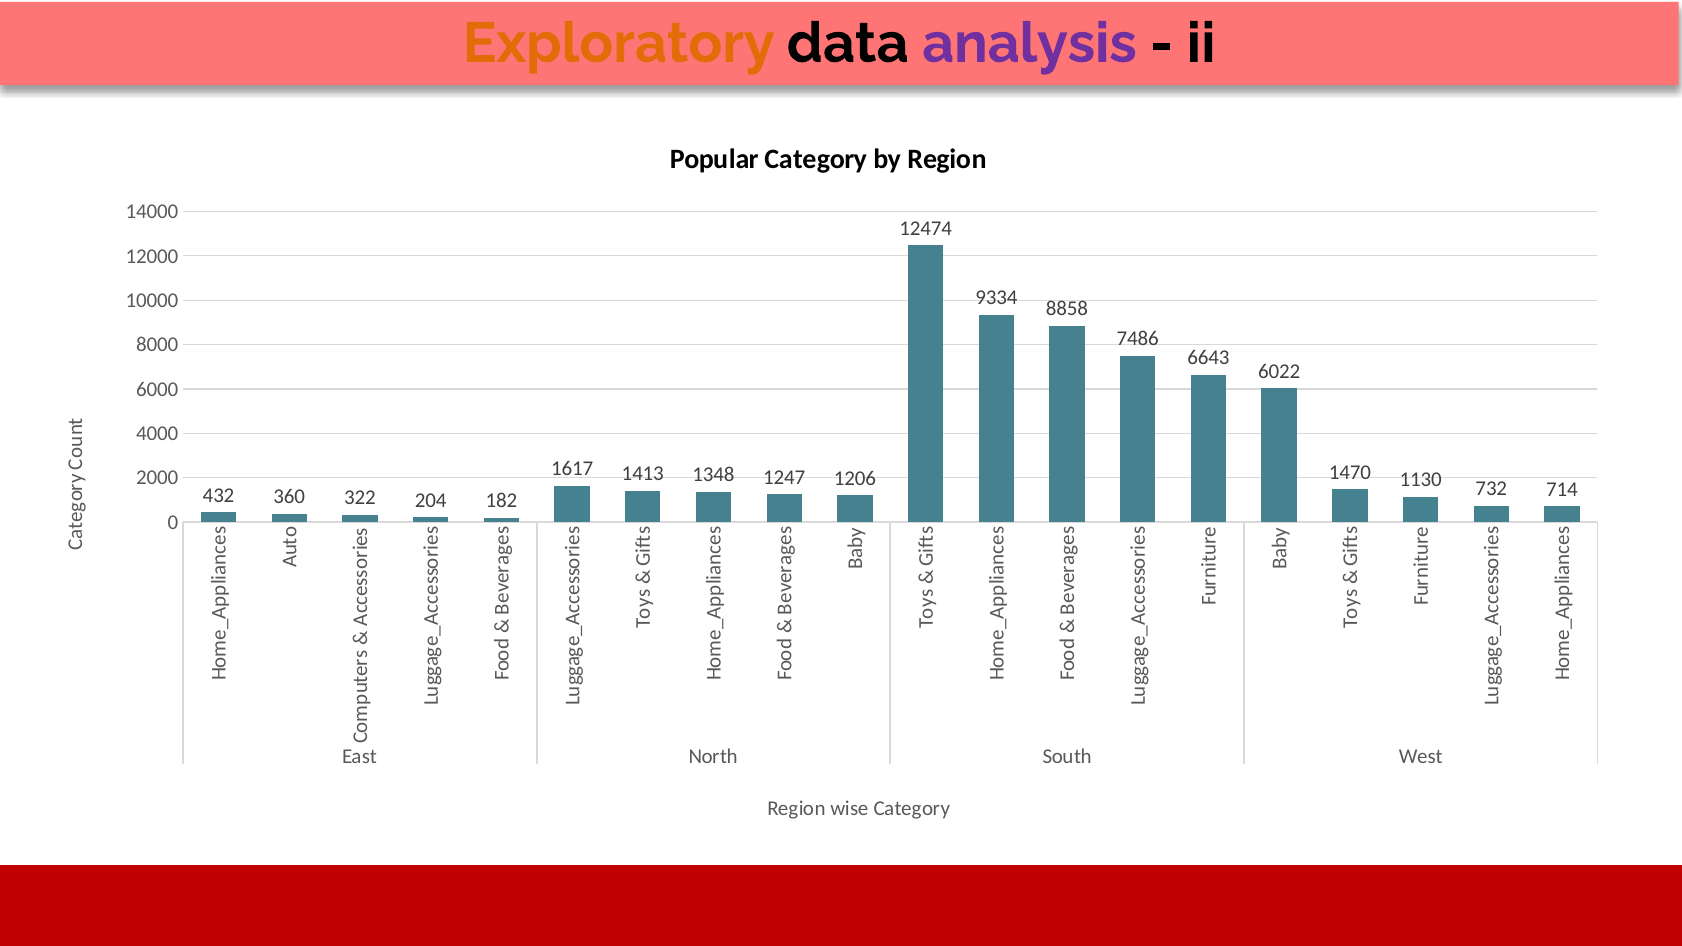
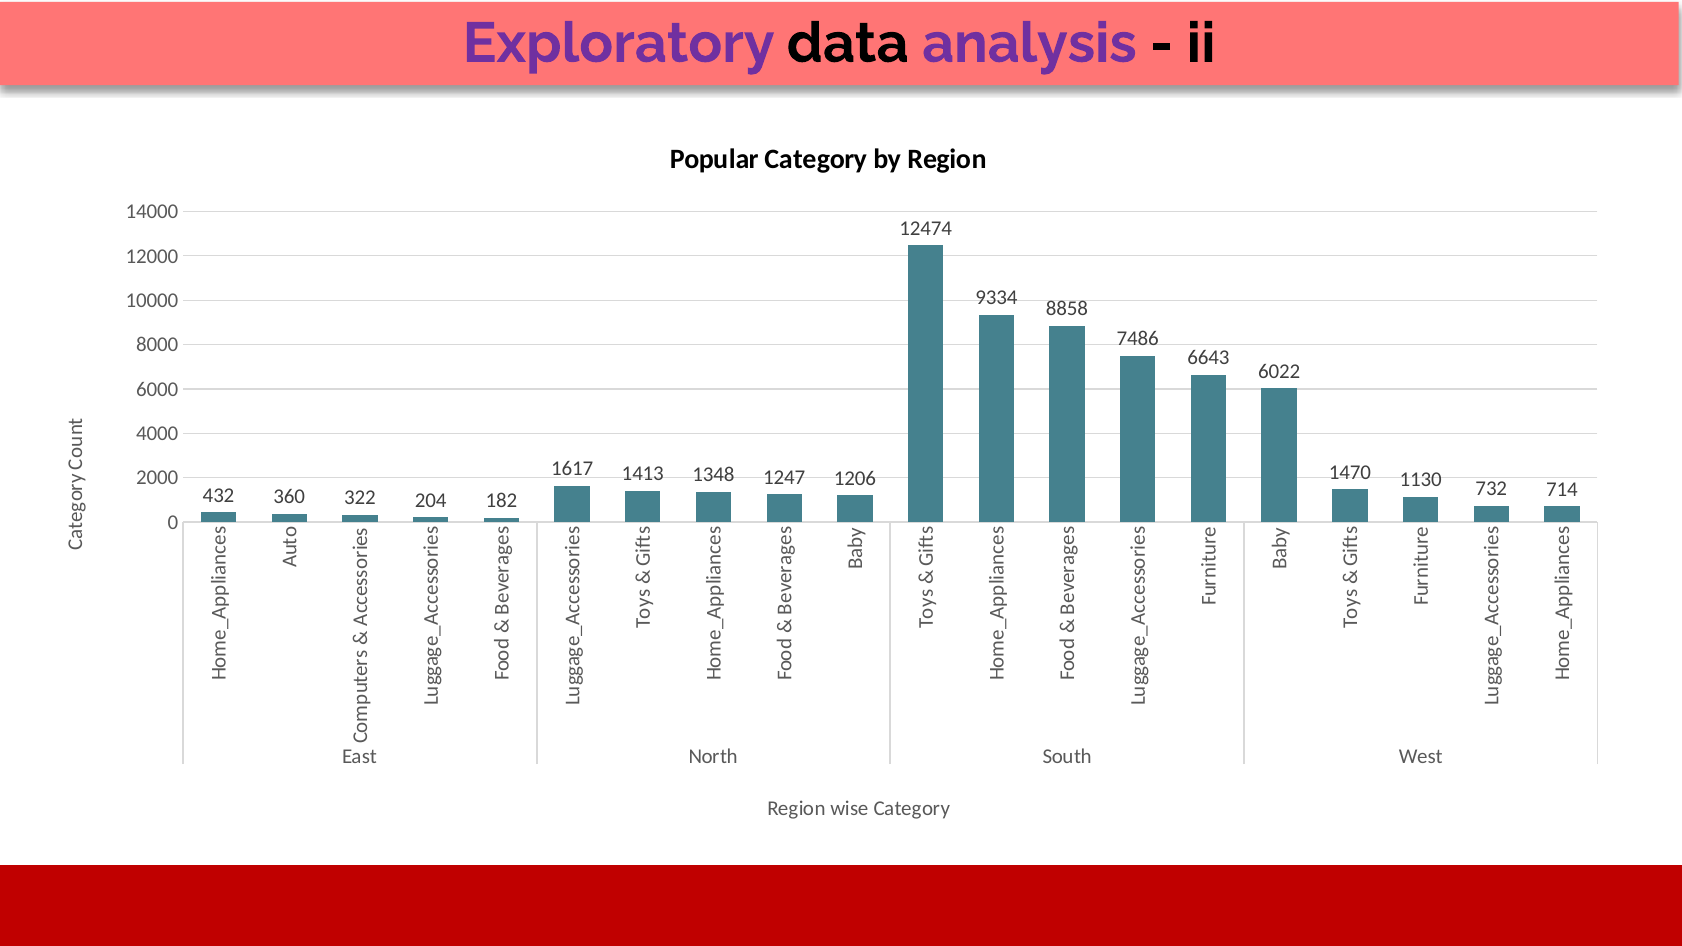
Exploratory colour: orange -> purple (619, 43)
